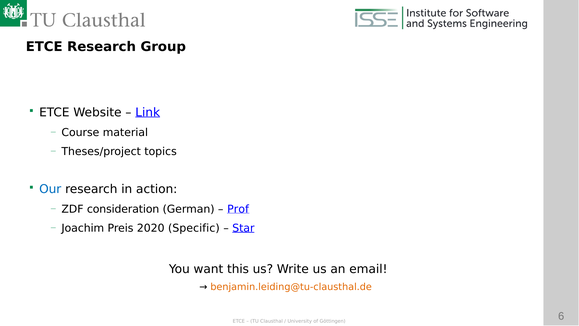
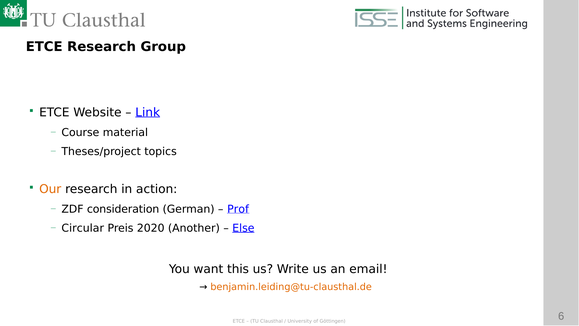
Our colour: blue -> orange (50, 189)
Joachim: Joachim -> Circular (83, 228)
Specific: Specific -> Another (194, 228)
Star: Star -> Else (243, 228)
